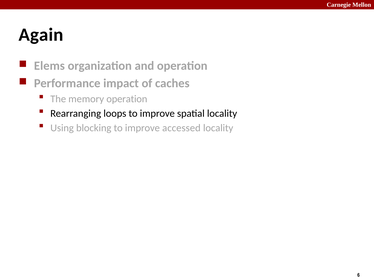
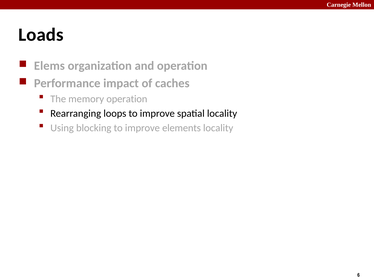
Again: Again -> Loads (41, 35)
accessed: accessed -> elements (182, 128)
